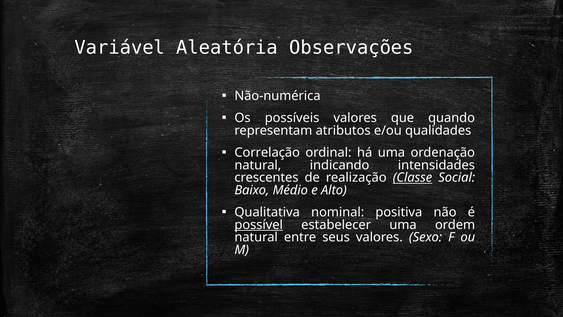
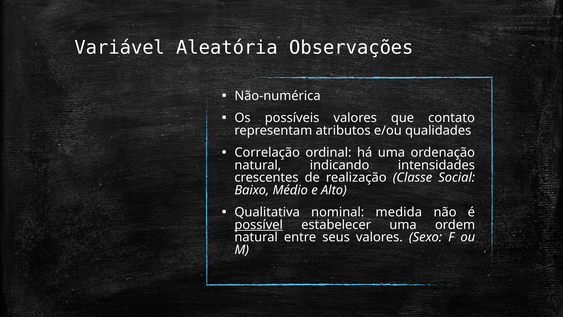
quando: quando -> contato (452, 118)
Classe underline: present -> none (412, 178)
positiva: positiva -> medida (399, 212)
